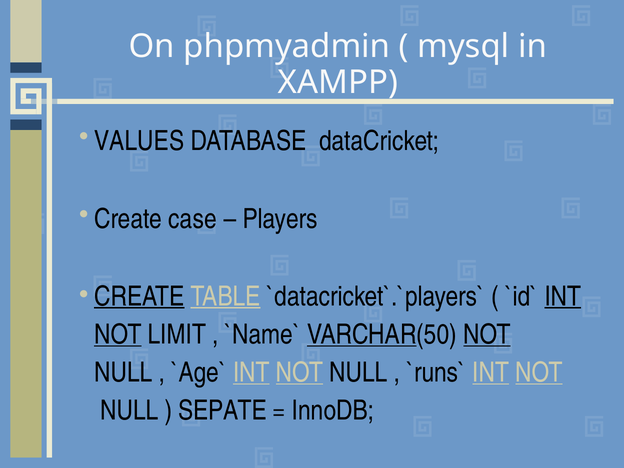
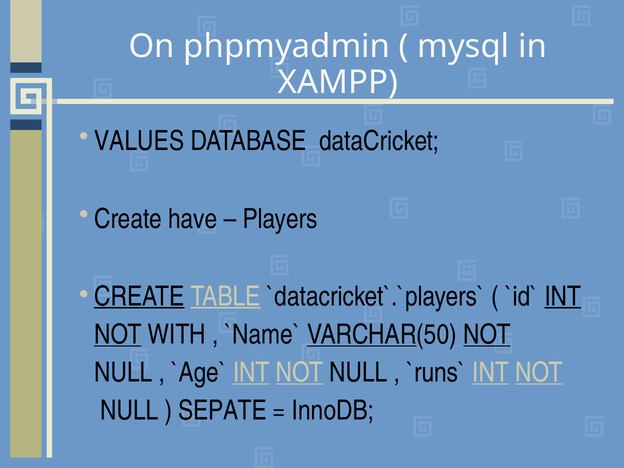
case: case -> have (193, 219)
LIMIT: LIMIT -> WITH (177, 335)
